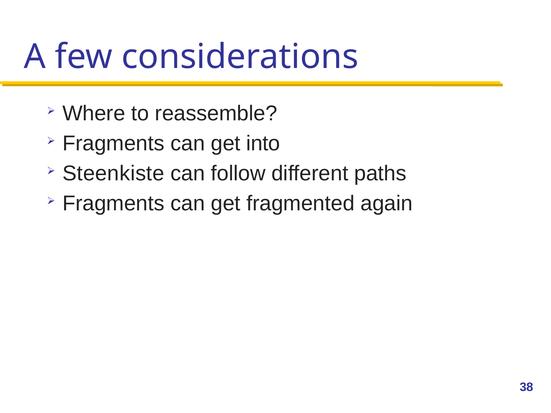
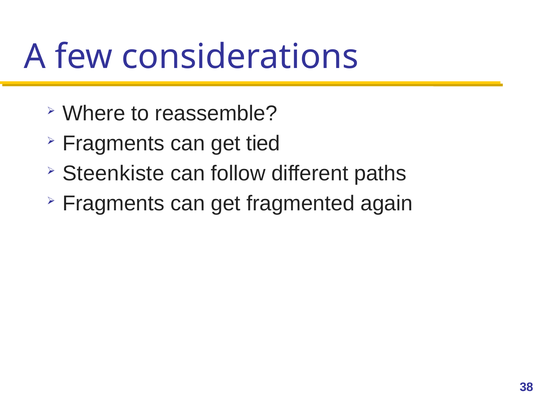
into: into -> tied (263, 144)
